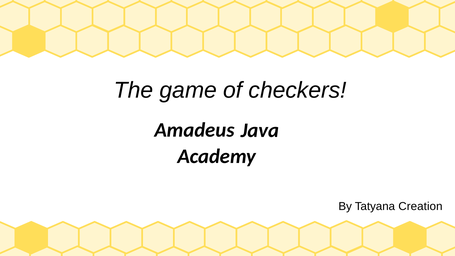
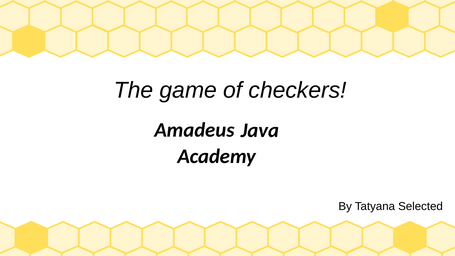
Creation: Creation -> Selected (421, 206)
